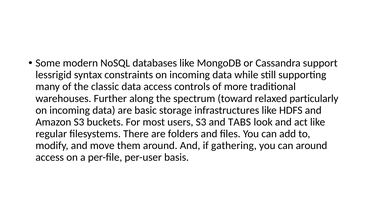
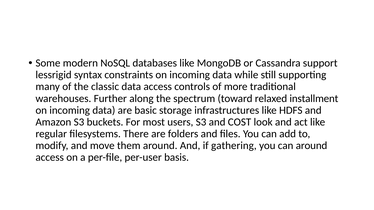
particularly: particularly -> installment (314, 99)
TABS: TABS -> COST (240, 122)
